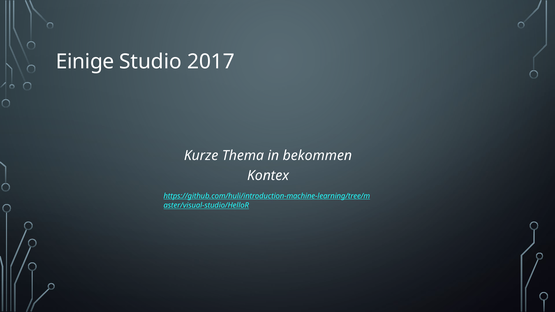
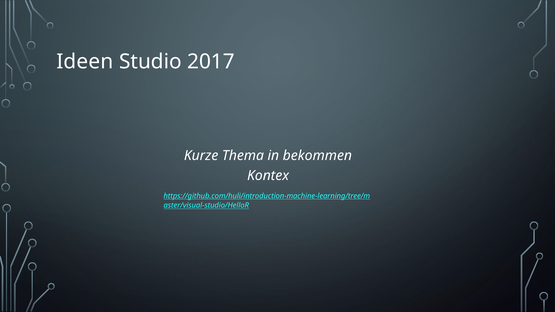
Einige: Einige -> Ideen (85, 62)
